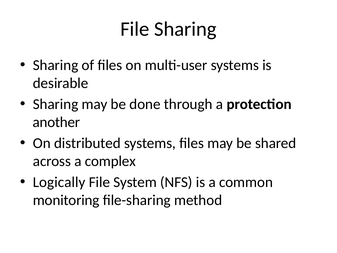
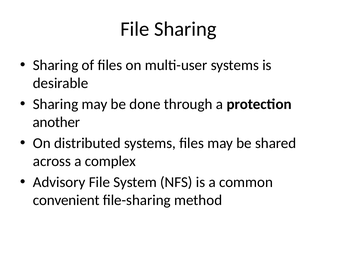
Logically: Logically -> Advisory (59, 182)
monitoring: monitoring -> convenient (66, 200)
